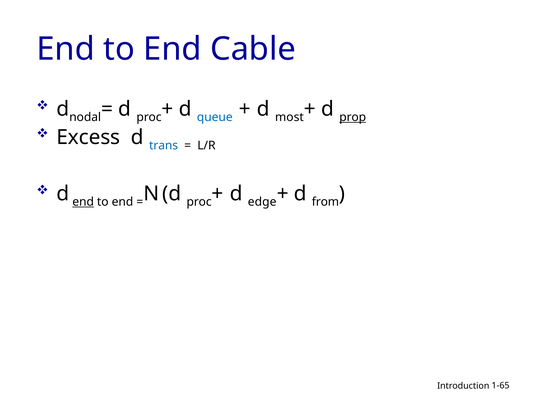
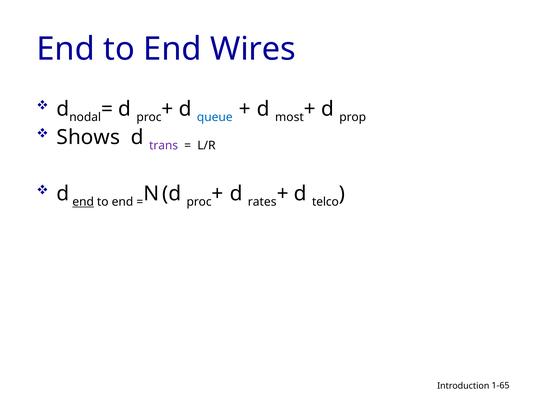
Cable: Cable -> Wires (253, 49)
prop underline: present -> none (353, 117)
Excess: Excess -> Shows (88, 137)
trans colour: blue -> purple (164, 146)
edge: edge -> rates (262, 202)
from: from -> telco (325, 202)
